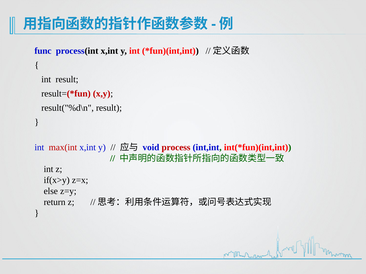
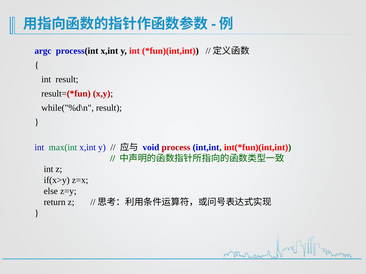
func: func -> argc (43, 51)
result("%d\n: result("%d\n -> while("%d\n (68, 108)
max(int colour: red -> green (63, 148)
